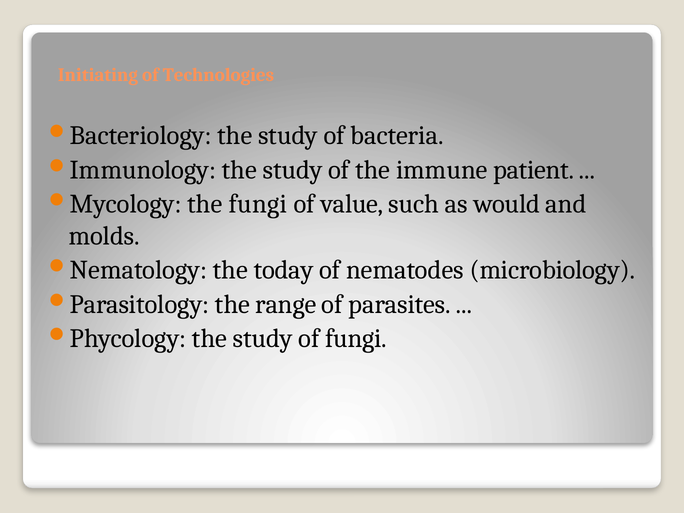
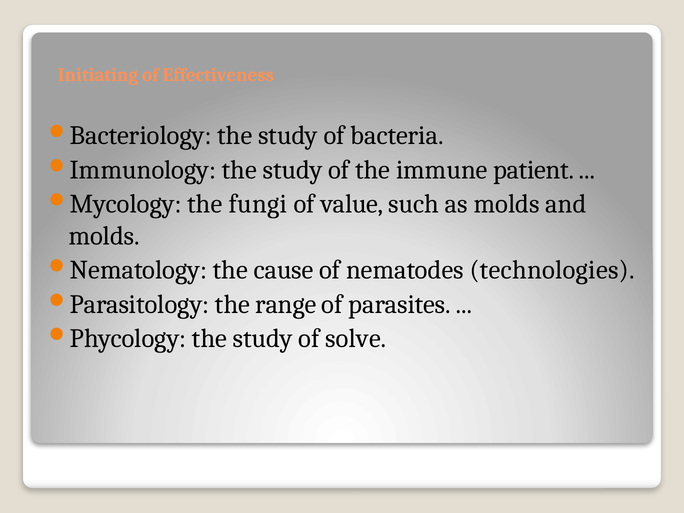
Technologies: Technologies -> Effectiveness (218, 75)
as would: would -> molds (507, 204)
today: today -> cause (284, 270)
microbiology: microbiology -> technologies (552, 270)
of fungi: fungi -> solve (356, 339)
